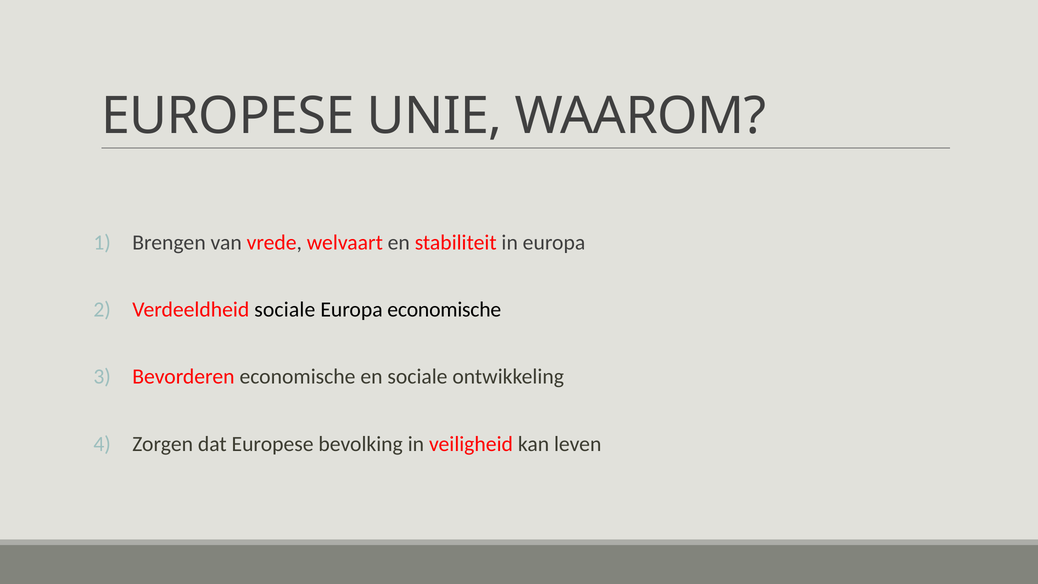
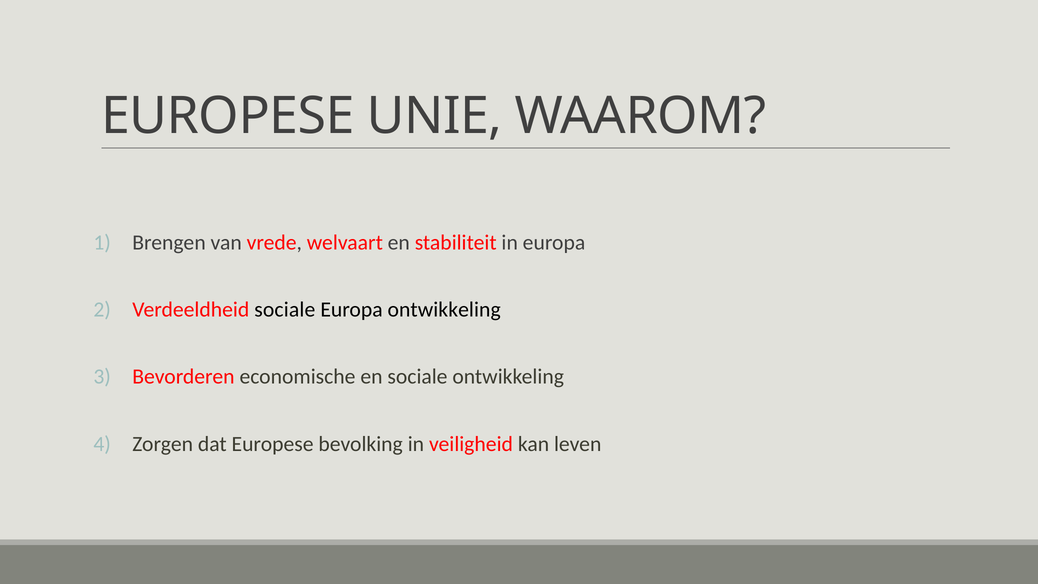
Europa economische: economische -> ontwikkeling (444, 310)
